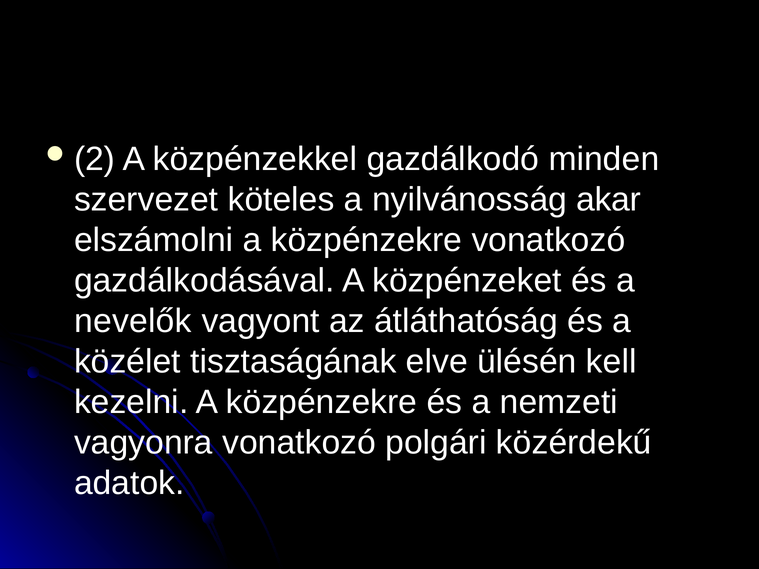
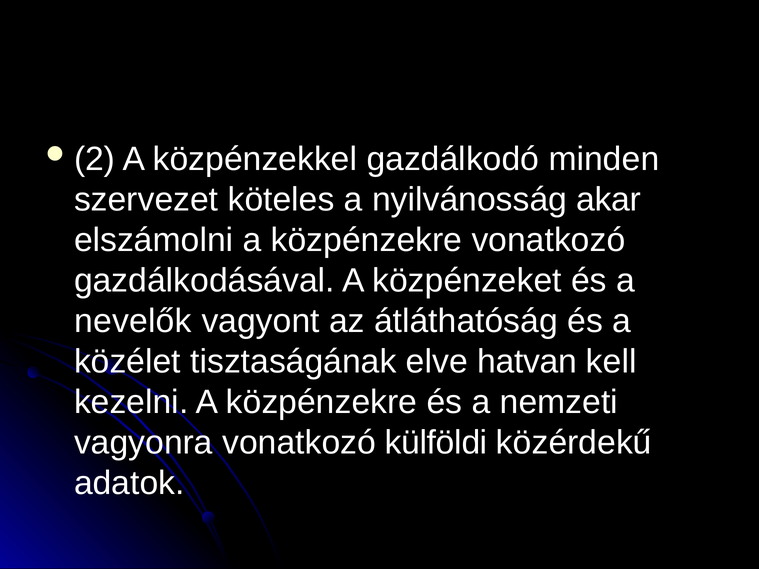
ülésén: ülésén -> hatvan (527, 362)
polgári: polgári -> külföldi (436, 443)
